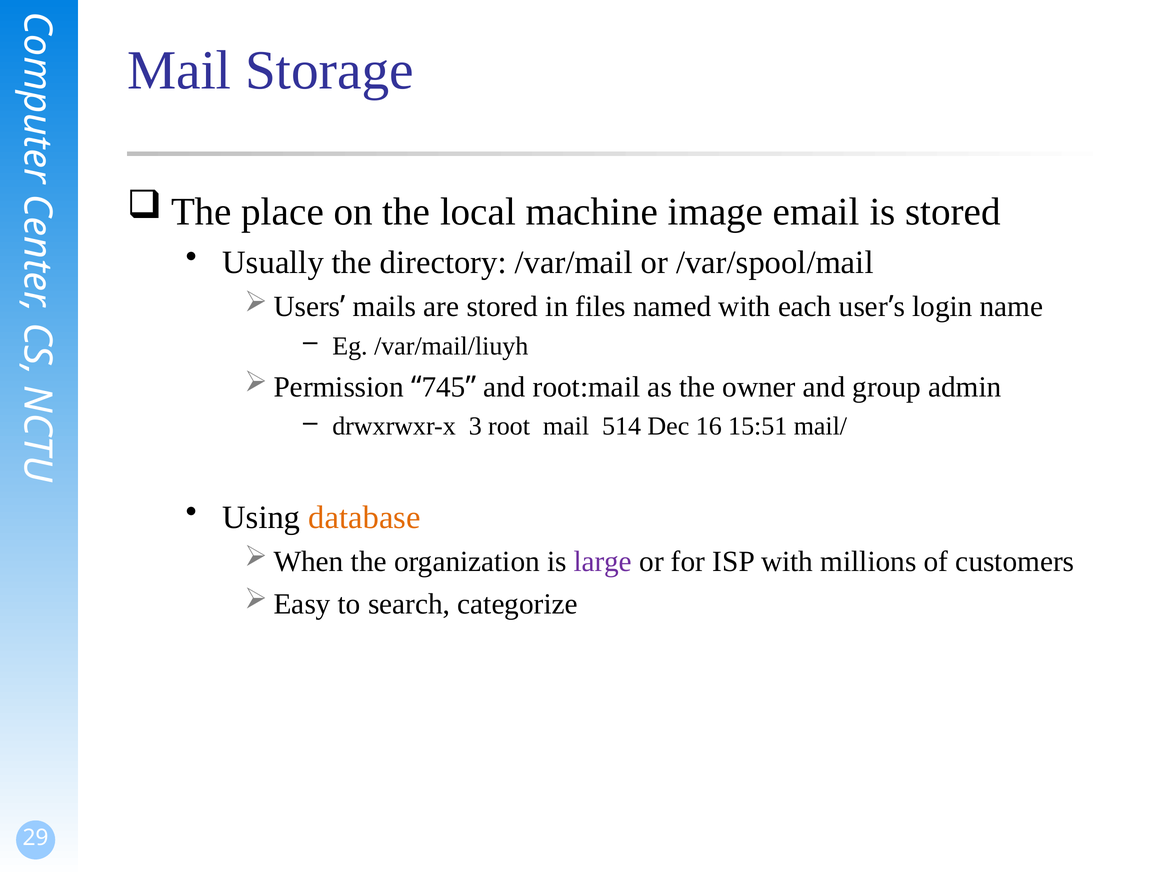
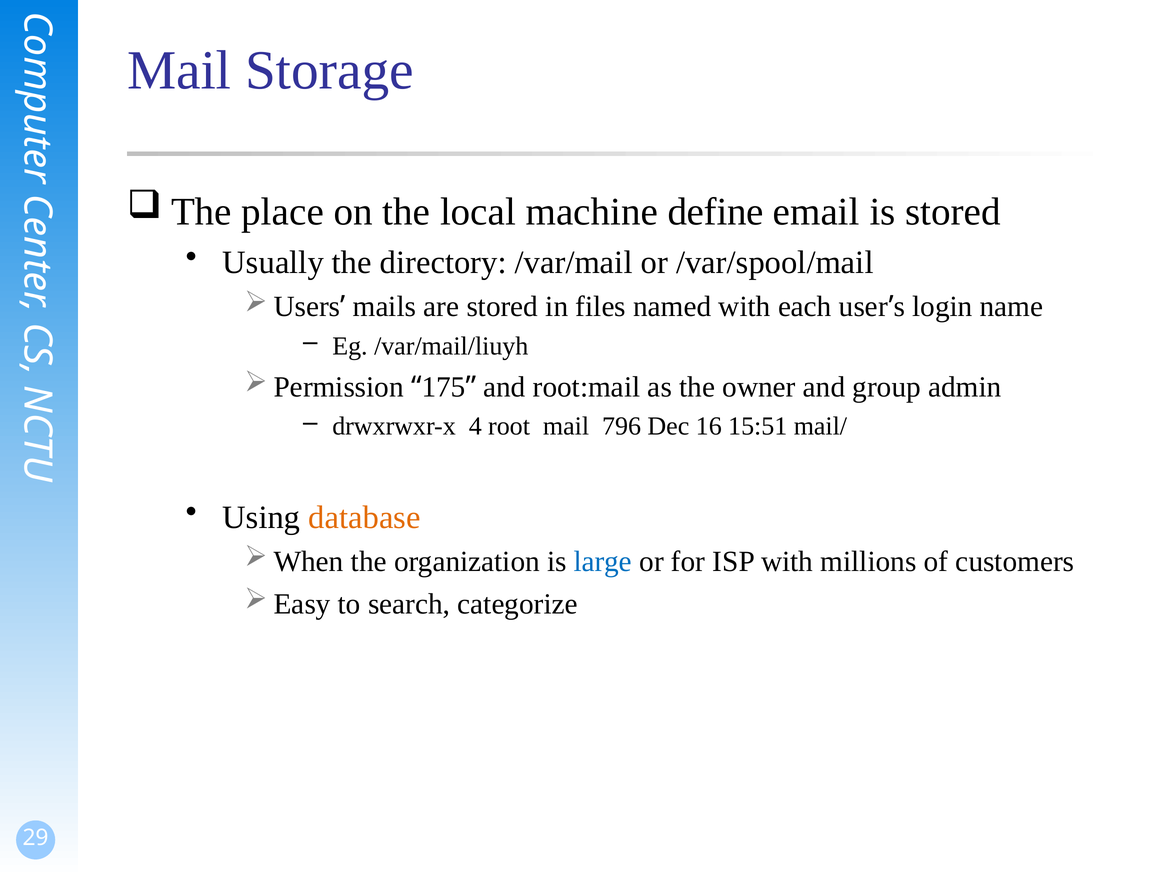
image: image -> define (716, 212)
745: 745 -> 175 (444, 387)
3: 3 -> 4 (475, 427)
514: 514 -> 796 (622, 427)
large colour: purple -> blue (603, 562)
